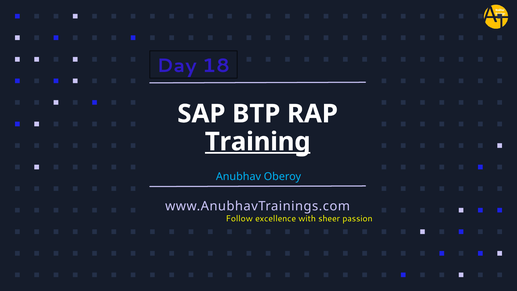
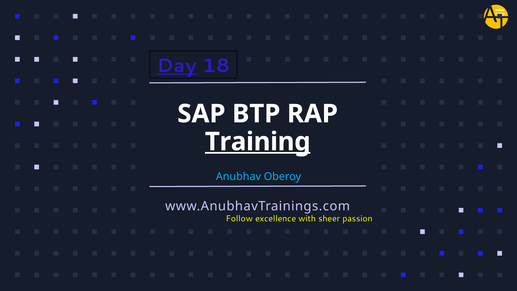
Day underline: none -> present (177, 66)
